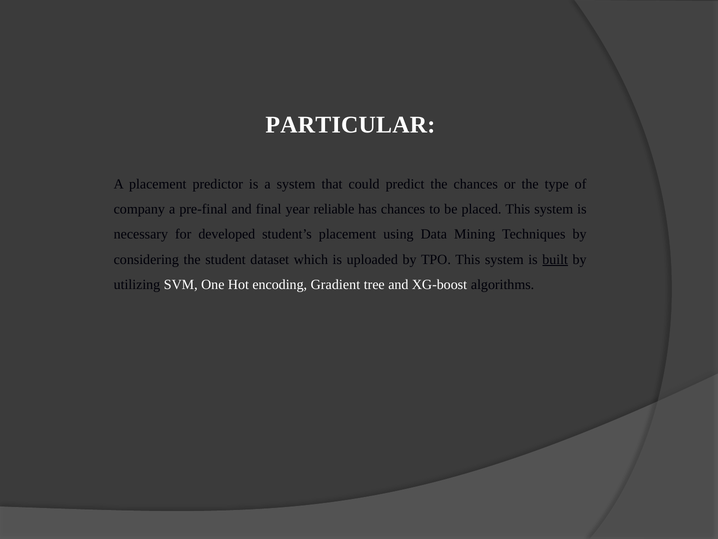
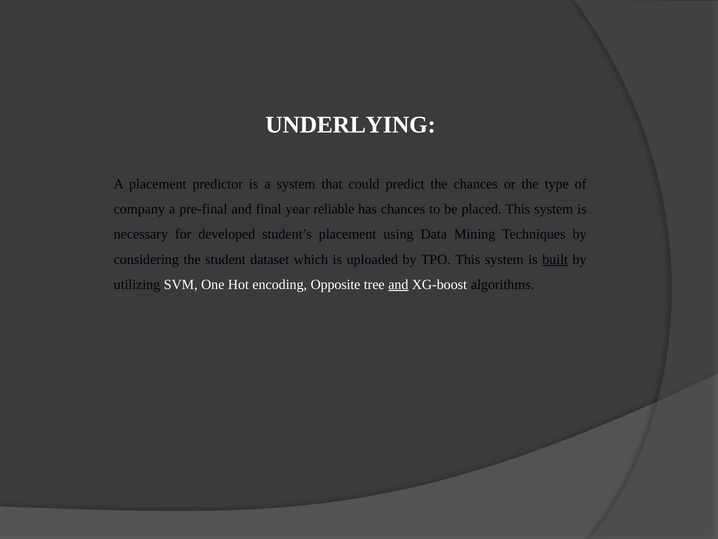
PARTICULAR: PARTICULAR -> UNDERLYING (351, 125)
Gradient: Gradient -> Opposite (336, 284)
and underline: none -> present (398, 284)
